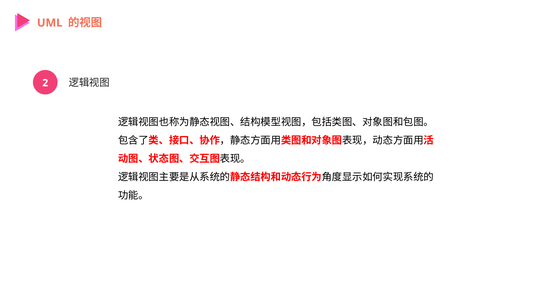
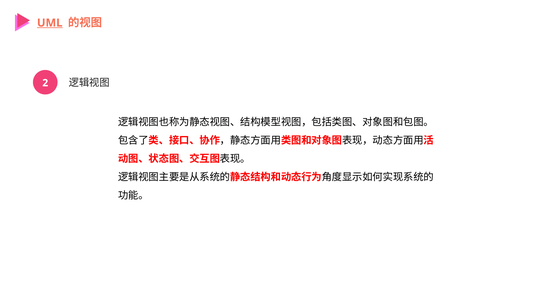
UML underline: none -> present (50, 23)
